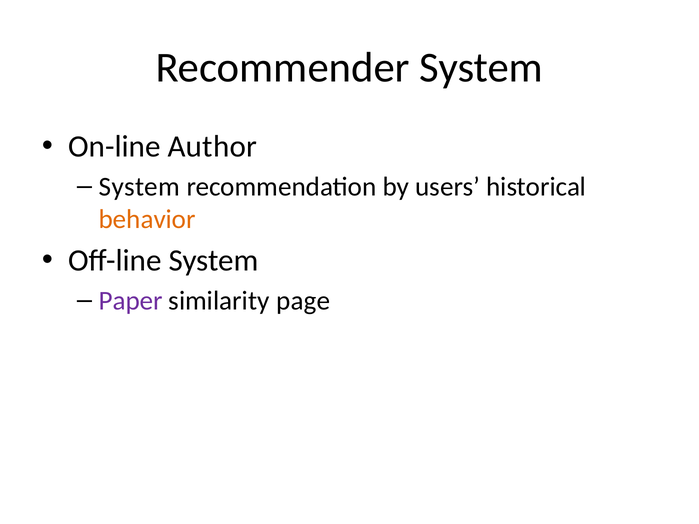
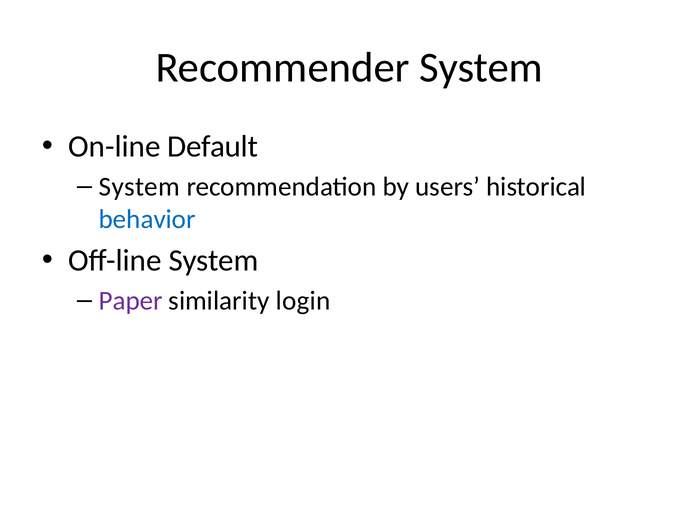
Author: Author -> Default (213, 147)
behavior colour: orange -> blue (147, 219)
page: page -> login (303, 301)
